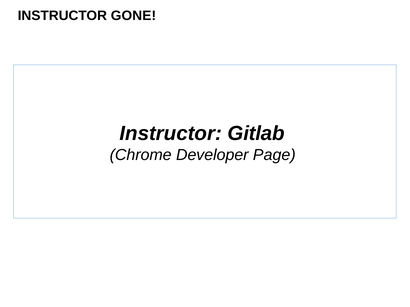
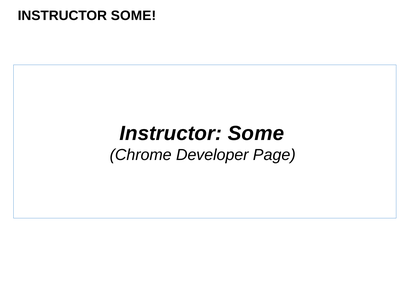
GONE: GONE -> SOME (133, 16)
Gitlab: Gitlab -> Some (256, 134)
